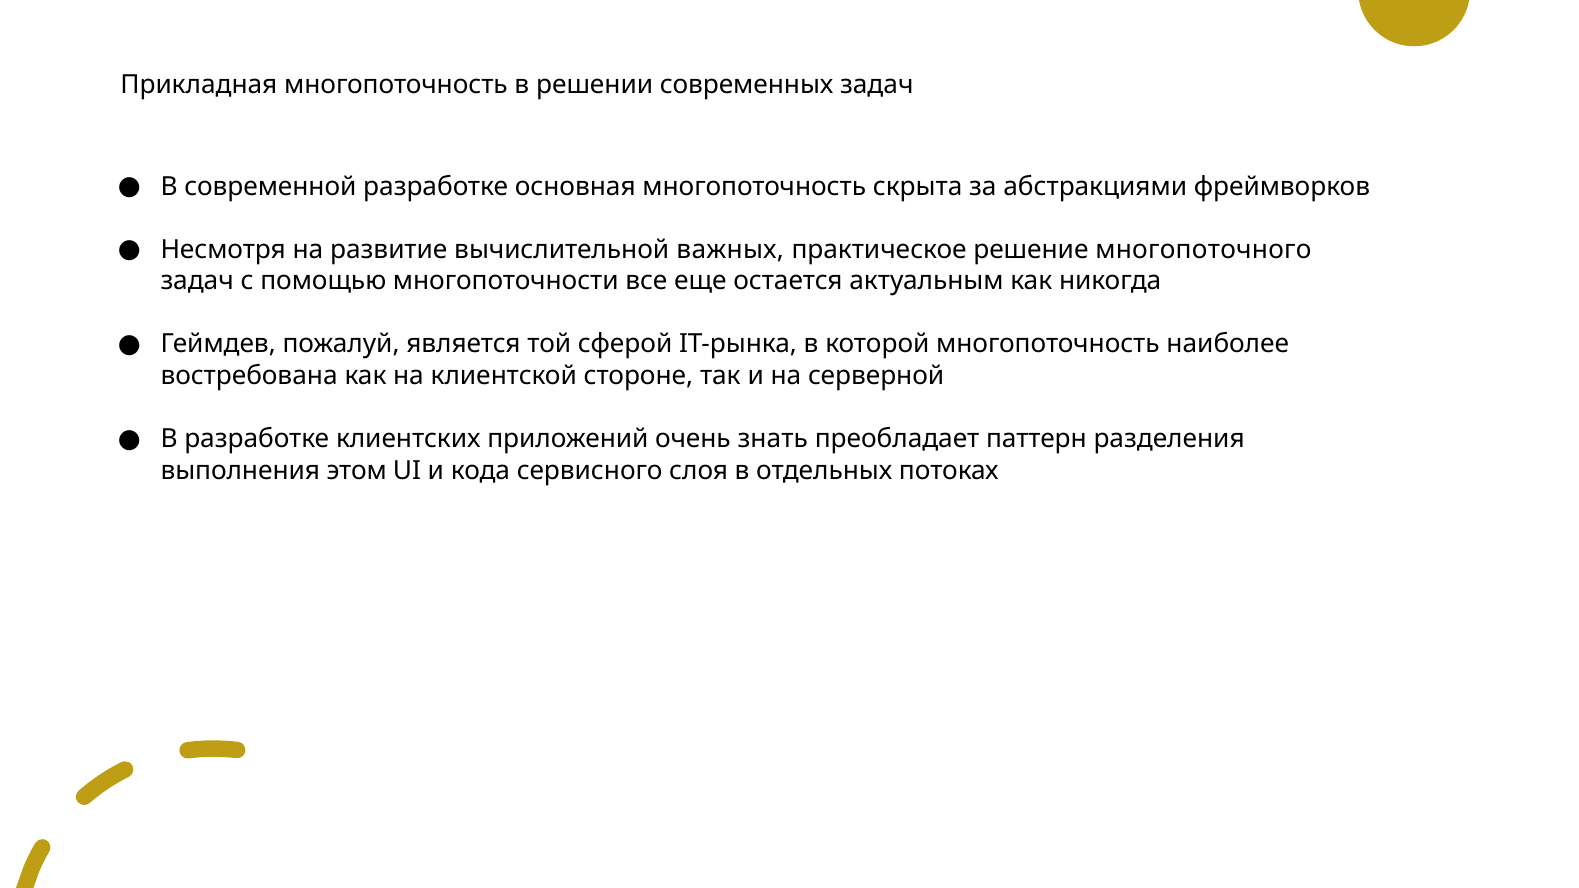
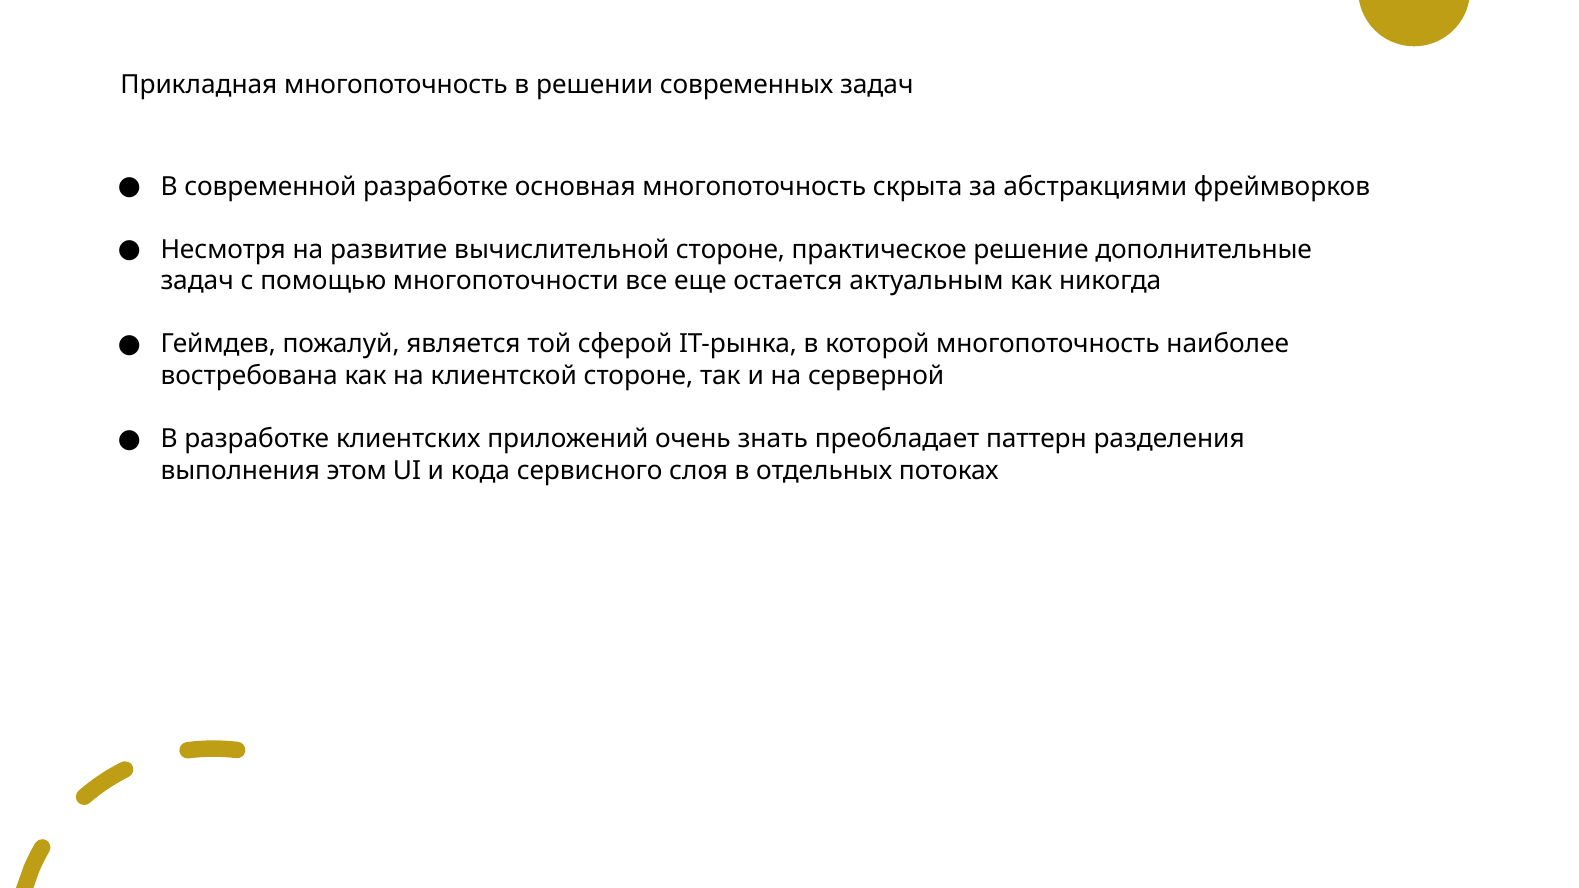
вычислительной важных: важных -> стороне (730, 250)
многопоточного: многопоточного -> дополнительные (1204, 250)
